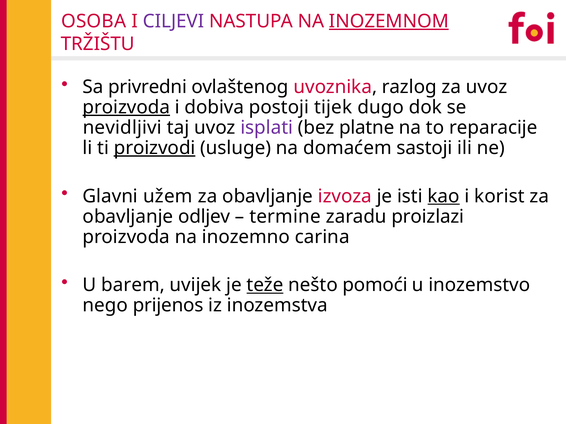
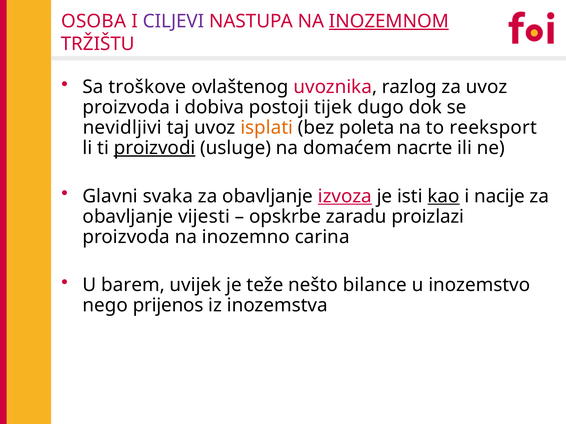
privredni: privredni -> troškove (147, 87)
proizvoda underline: present -> none (126, 107)
isplati colour: purple -> orange (267, 128)
platne: platne -> poleta (367, 128)
reparacije: reparacije -> reeksport (493, 128)
sastoji: sastoji -> nacrte (425, 148)
užem: užem -> svaka (168, 196)
izvoza underline: none -> present (345, 196)
korist: korist -> nacije (500, 196)
odljev: odljev -> vijesti (204, 217)
termine: termine -> opskrbe (285, 217)
teže underline: present -> none (265, 285)
pomoći: pomoći -> bilance (375, 285)
